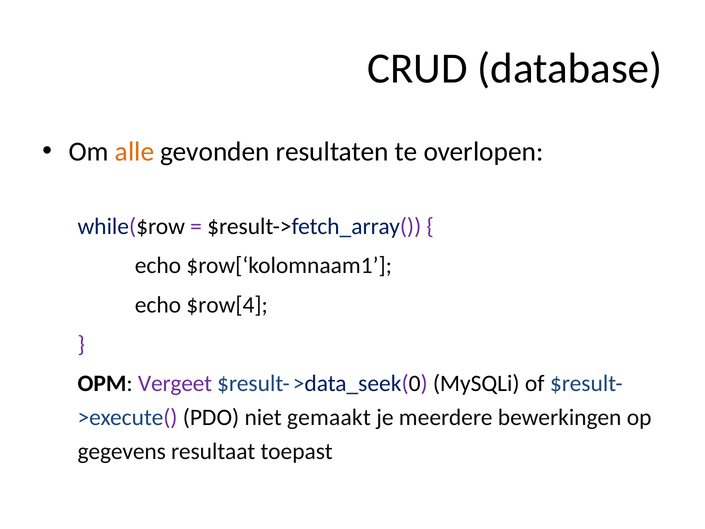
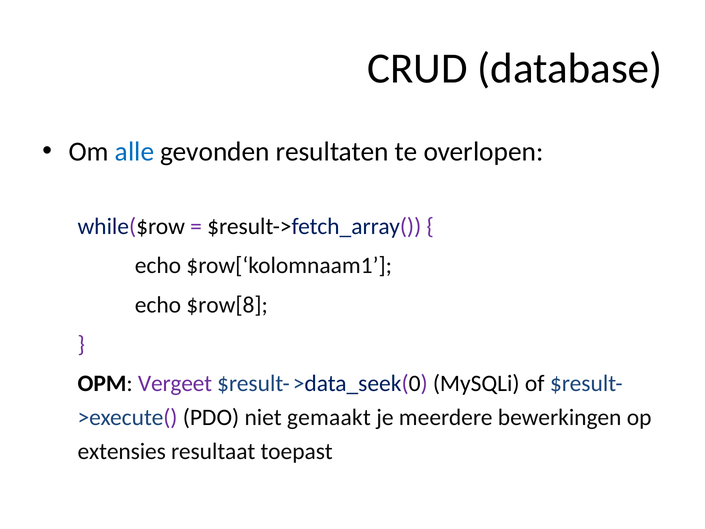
alle colour: orange -> blue (135, 152)
$row[4: $row[4 -> $row[8 (227, 305)
gegevens: gegevens -> extensies (122, 451)
